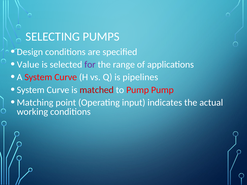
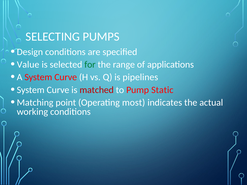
for colour: purple -> green (90, 65)
Pump Pump: Pump -> Static (162, 90)
input: input -> most (134, 103)
